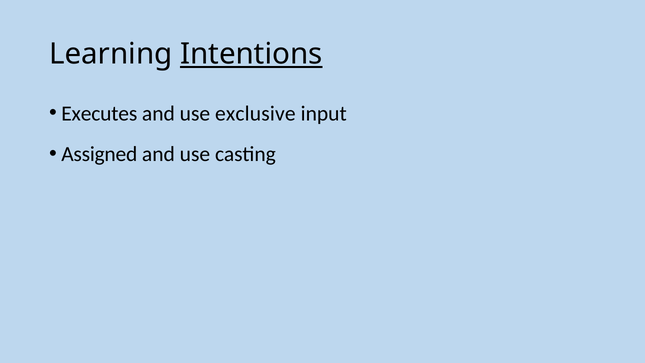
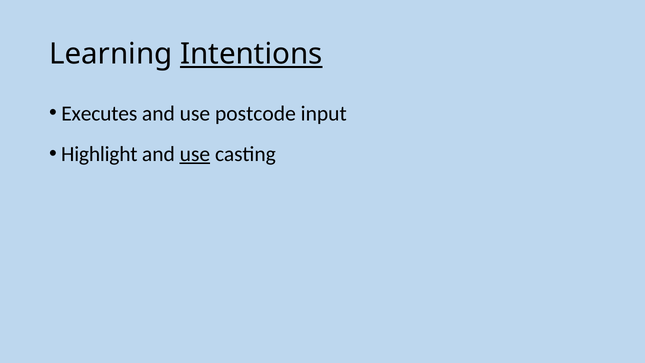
exclusive: exclusive -> postcode (255, 113)
Assigned: Assigned -> Highlight (99, 154)
use underline: none -> present (195, 154)
